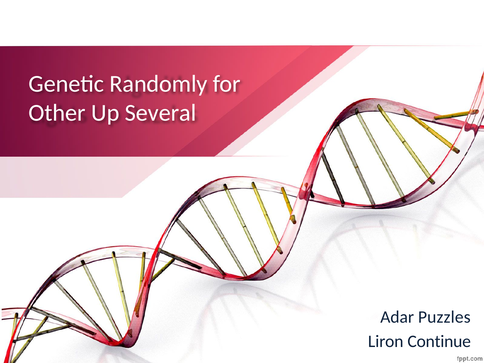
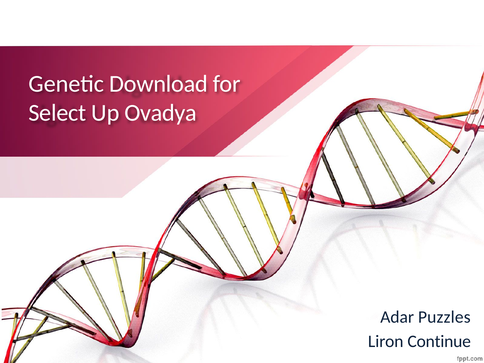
Randomly: Randomly -> Download (159, 84)
Other: Other -> Select (57, 113)
Several: Several -> Ovadya (161, 113)
